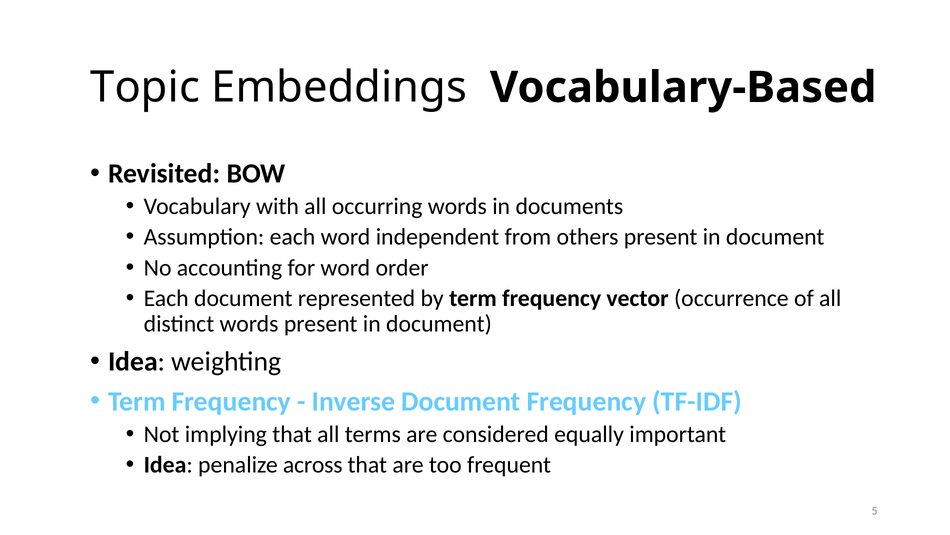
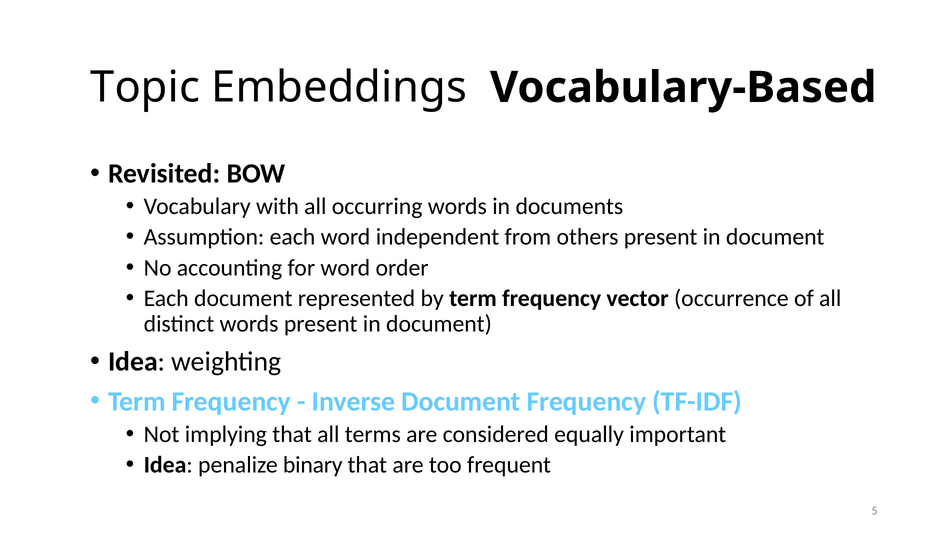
across: across -> binary (313, 464)
